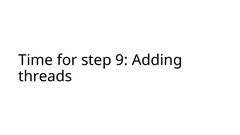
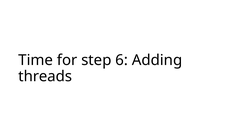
9: 9 -> 6 (122, 60)
